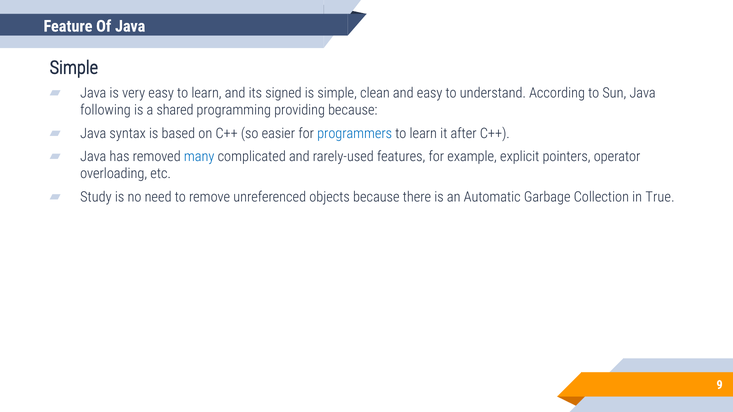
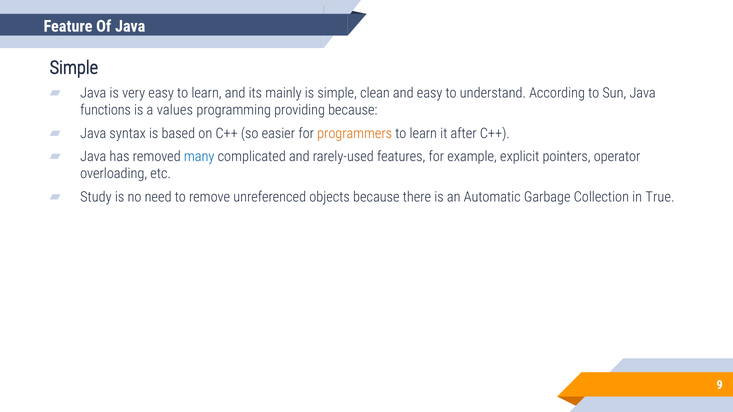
signed: signed -> mainly (284, 93)
following: following -> functions (106, 110)
shared: shared -> values (175, 110)
programmers colour: blue -> orange (355, 133)
